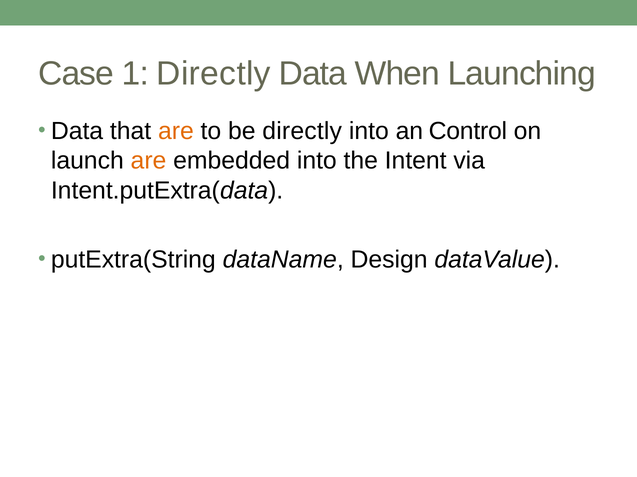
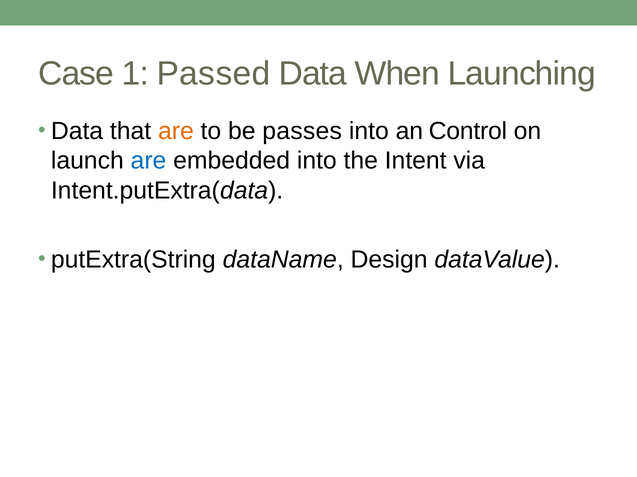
1 Directly: Directly -> Passed (214, 74)
be directly: directly -> passes (302, 131)
are colour: orange -> blue (149, 161)
